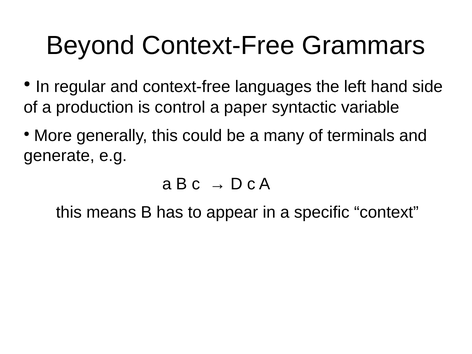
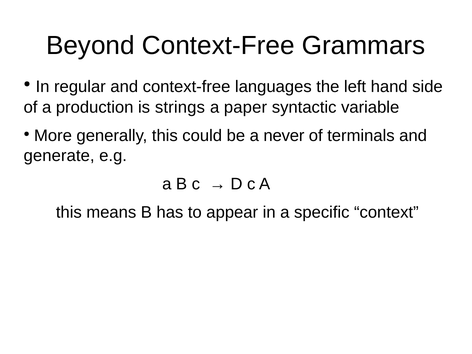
control: control -> strings (180, 107)
many: many -> never (284, 136)
